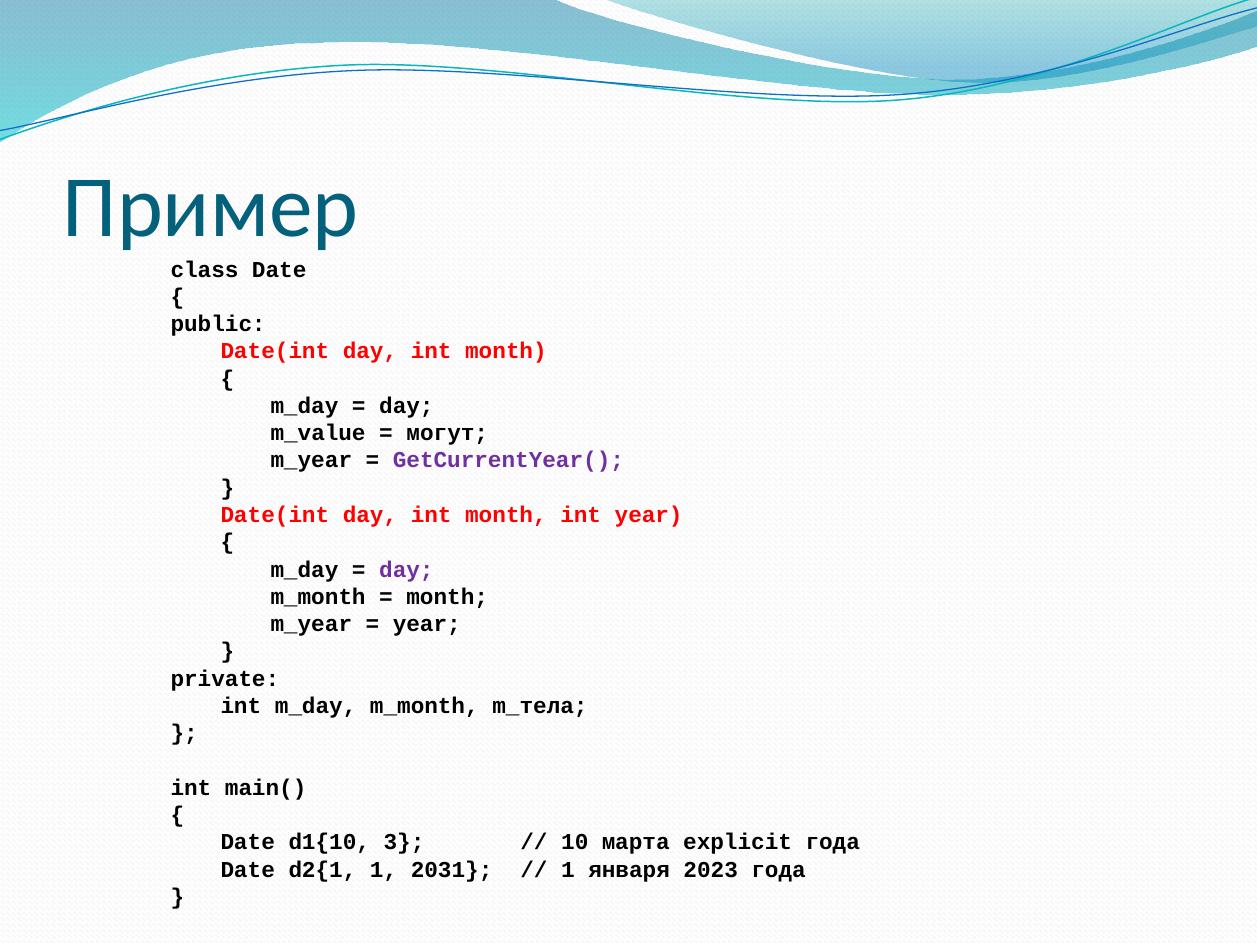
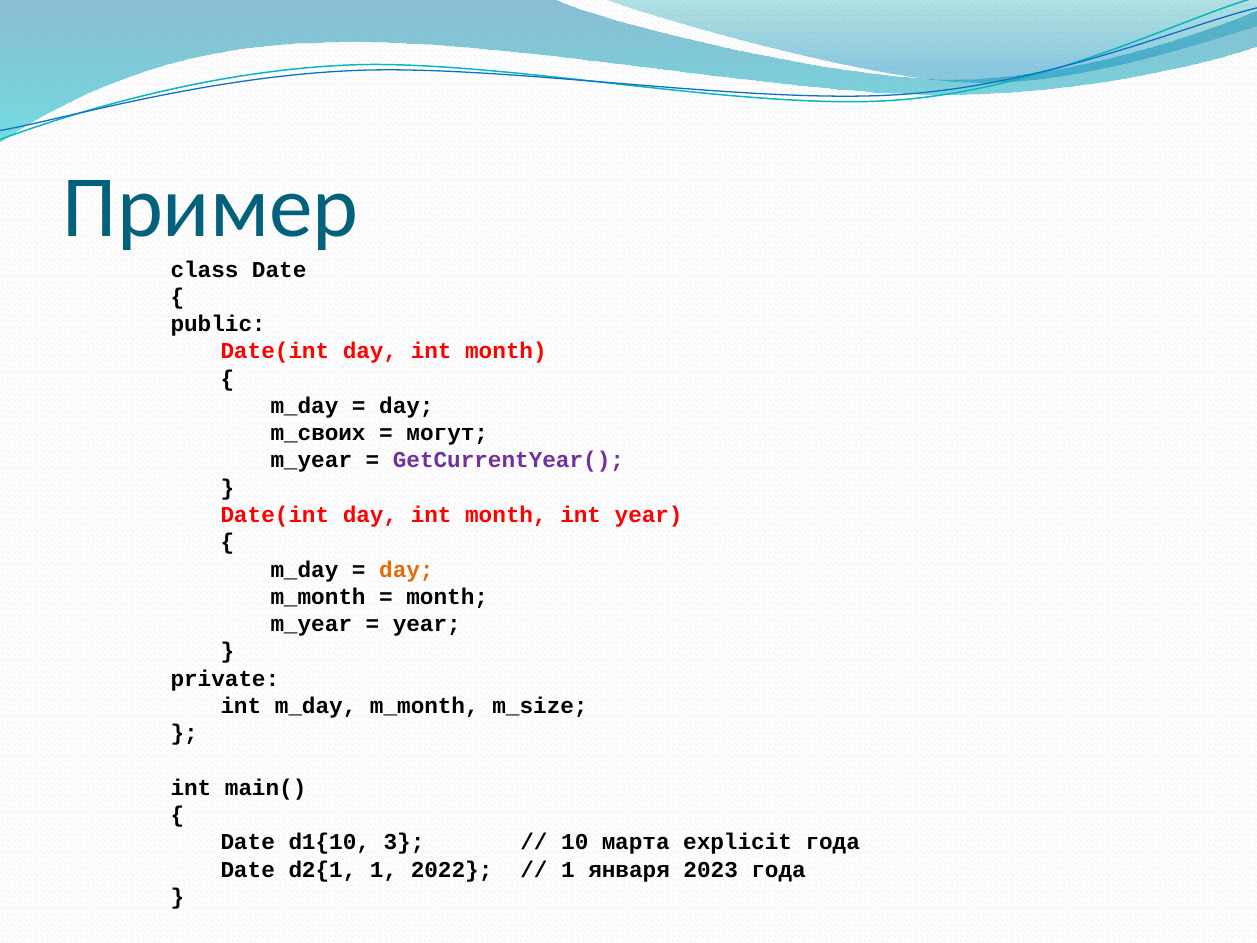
m_value: m_value -> m_своих (318, 433)
day colour: purple -> orange (406, 569)
m_тела: m_тела -> m_size (540, 706)
2031: 2031 -> 2022 (452, 869)
